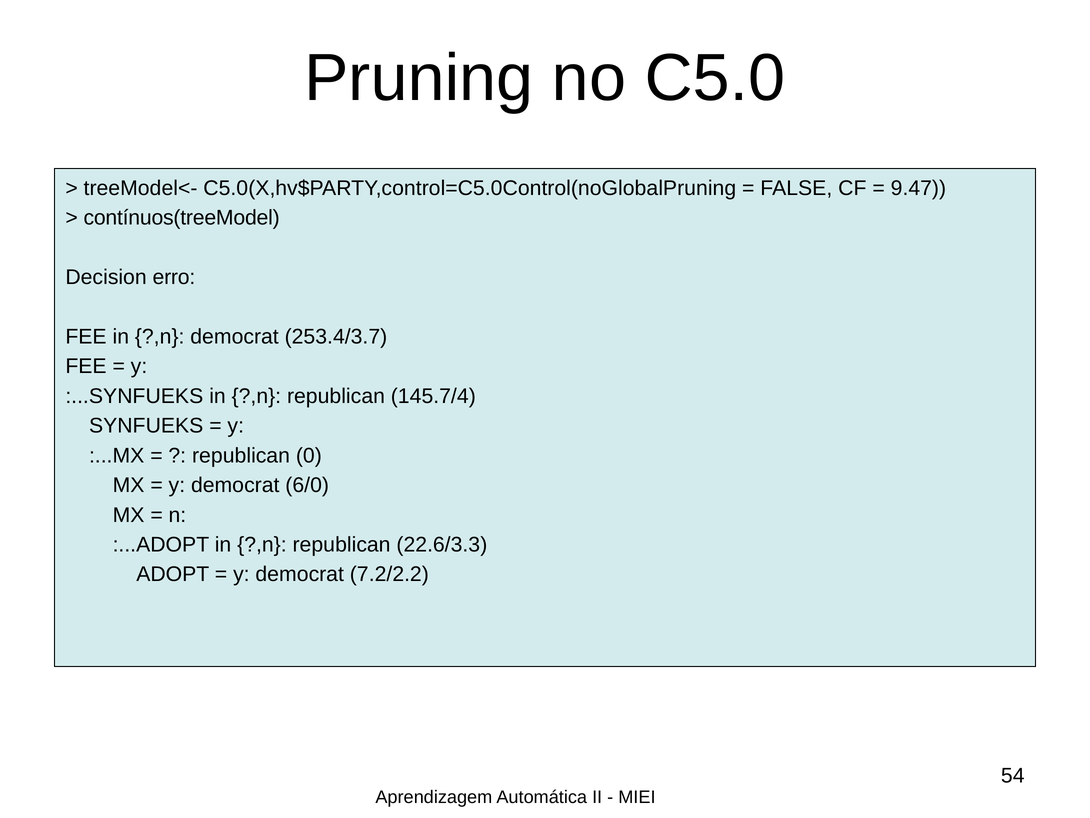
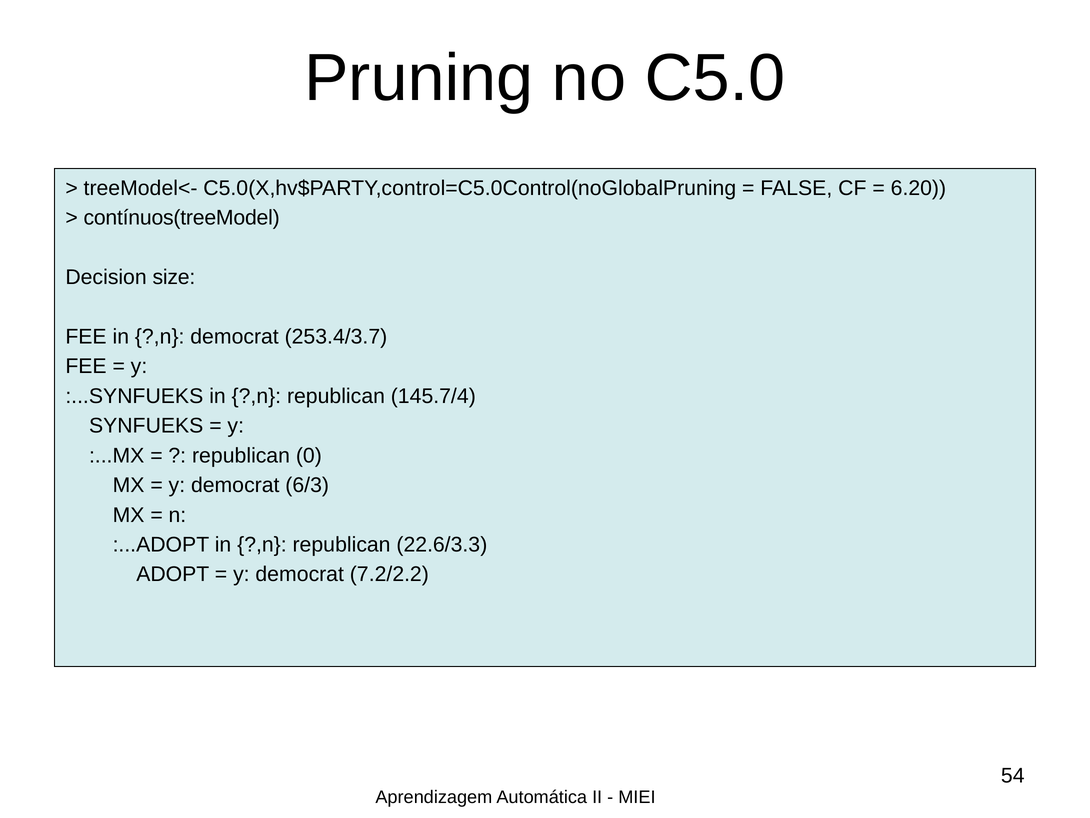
9.47: 9.47 -> 6.20 (918, 188)
erro: erro -> size (174, 277)
6/0: 6/0 -> 6/3 (307, 485)
